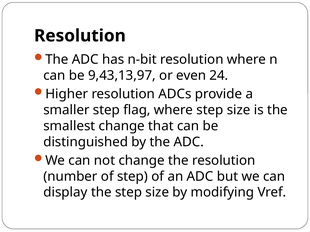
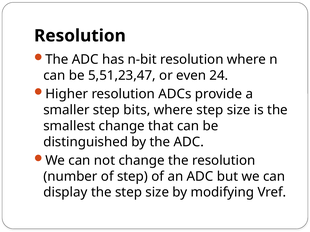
9,43,13,97: 9,43,13,97 -> 5,51,23,47 (122, 76)
flag: flag -> bits (137, 110)
